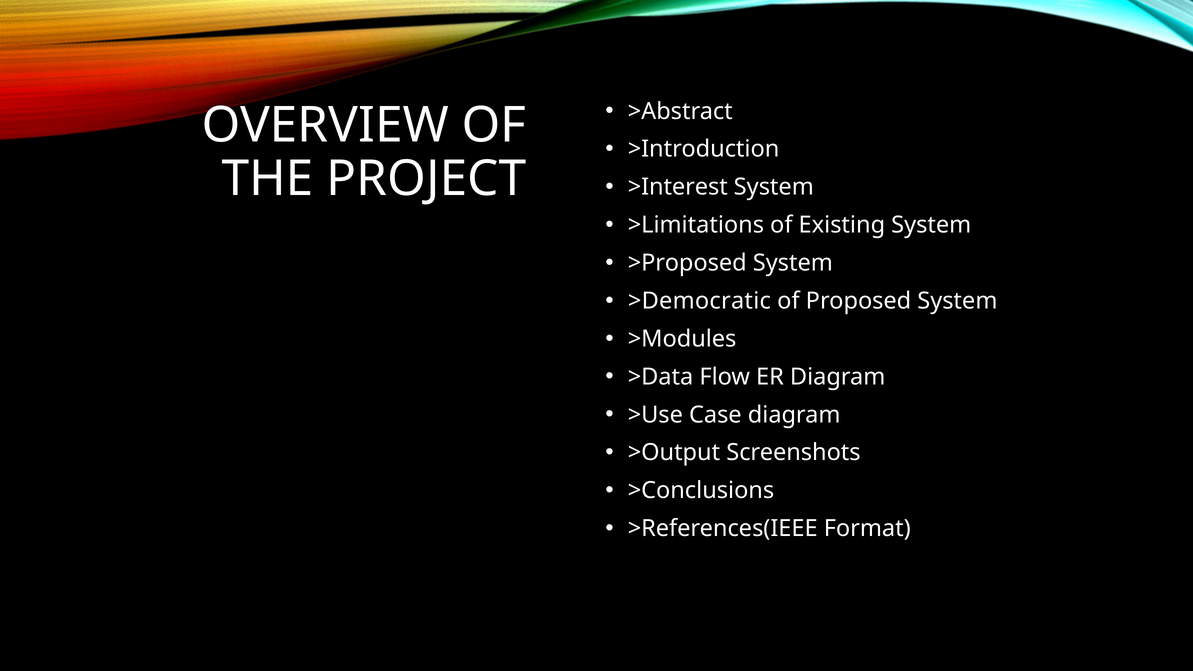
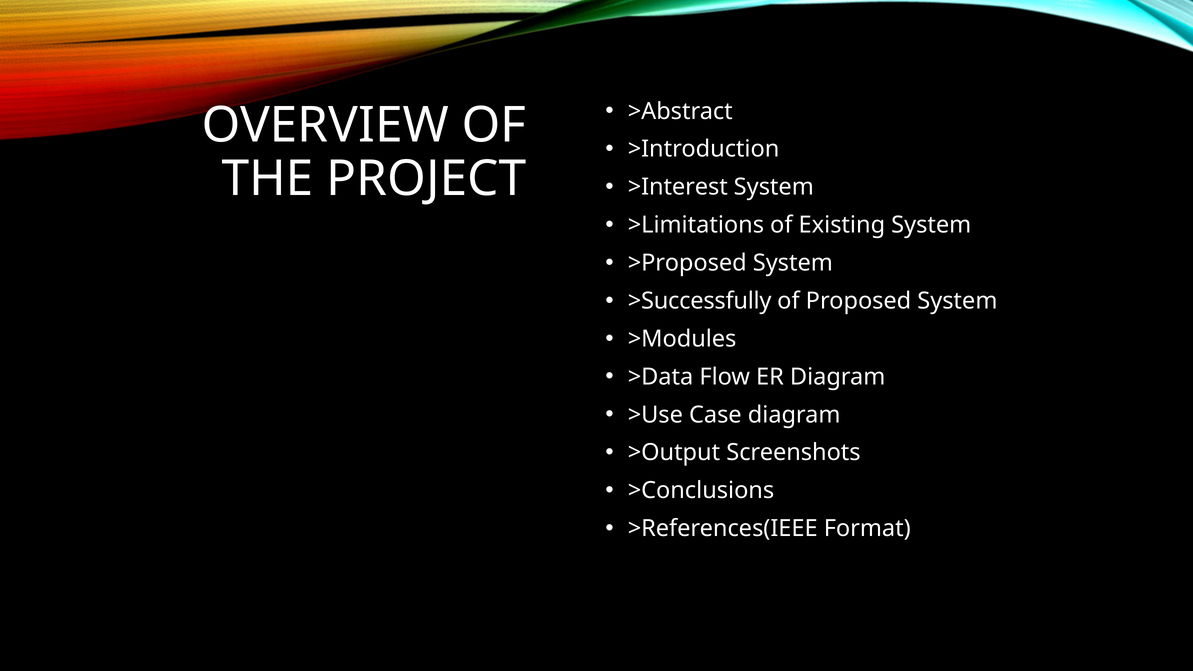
>Democratic: >Democratic -> >Successfully (700, 301)
